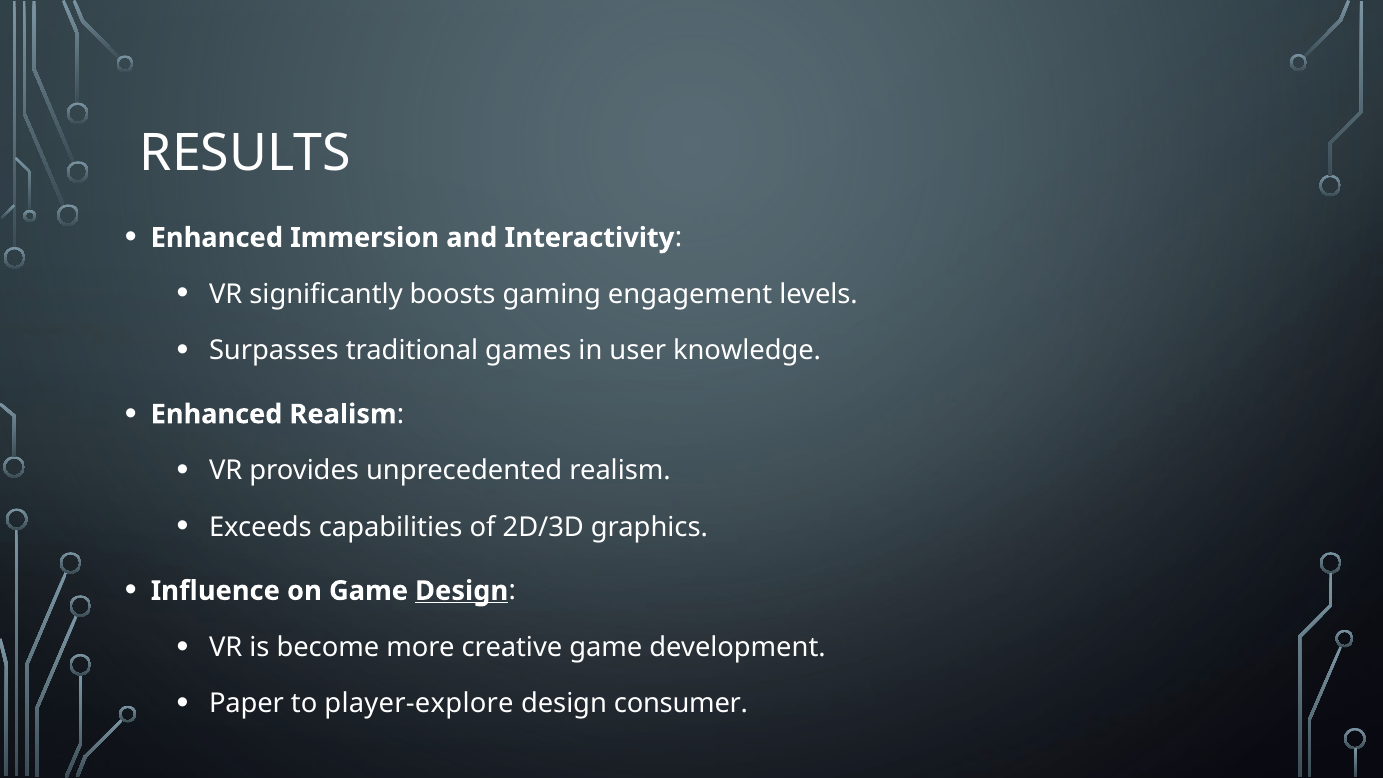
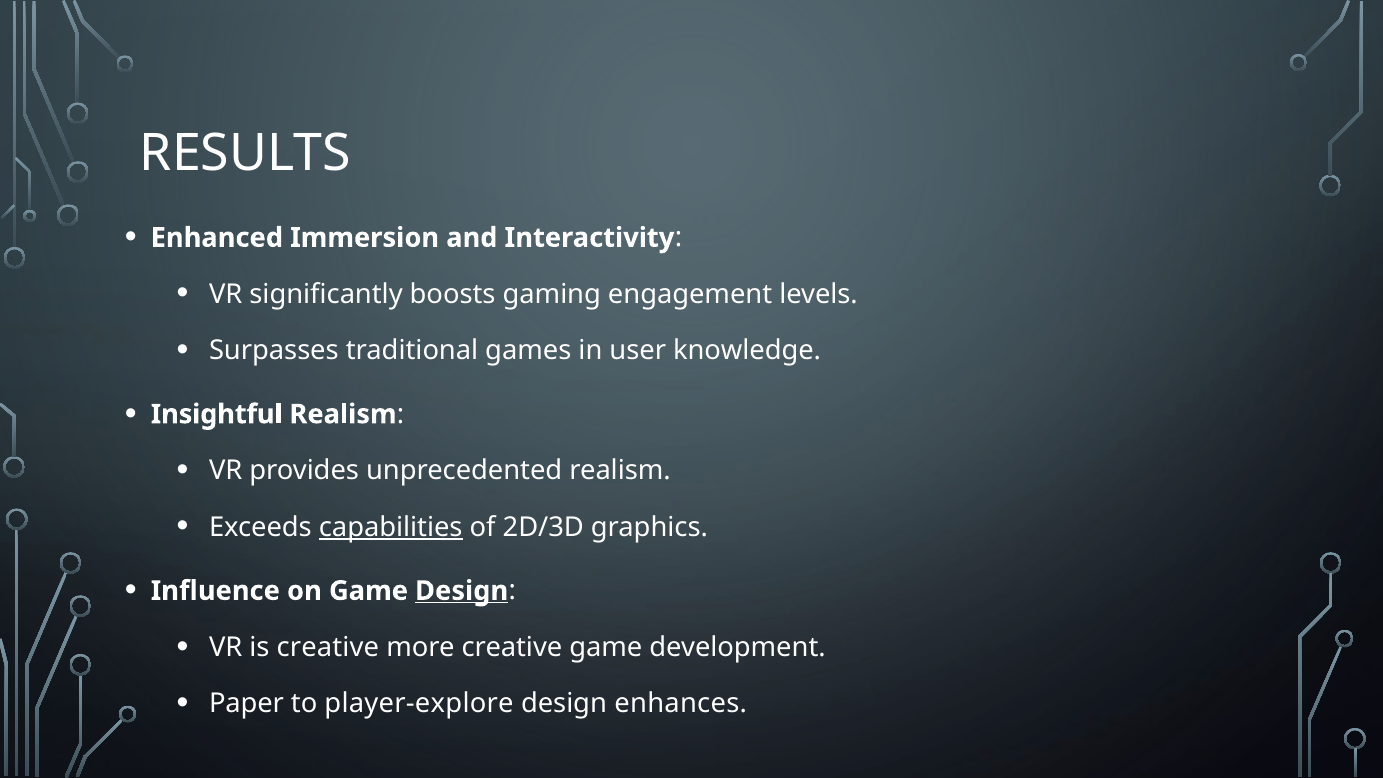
Enhanced: Enhanced -> Insightful (217, 414)
capabilities underline: none -> present (391, 527)
is become: become -> creative (328, 647)
consumer: consumer -> enhances (681, 704)
